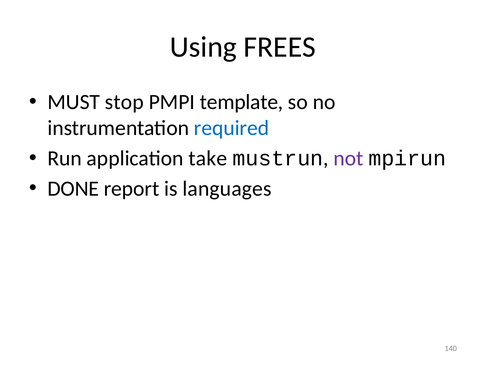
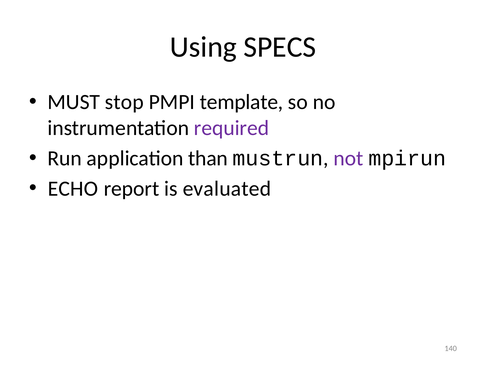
FREES: FREES -> SPECS (280, 47)
required colour: blue -> purple (232, 128)
take: take -> than (208, 158)
DONE: DONE -> ECHO (73, 188)
languages: languages -> evaluated (227, 188)
